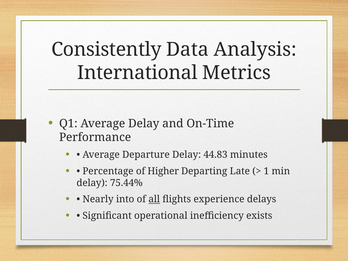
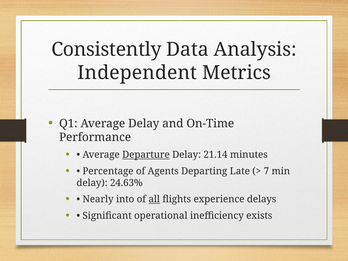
International: International -> Independent (137, 73)
Departure underline: none -> present (146, 155)
44.83: 44.83 -> 21.14 (215, 155)
Higher: Higher -> Agents (163, 171)
1: 1 -> 7 (266, 171)
75.44%: 75.44% -> 24.63% (126, 183)
